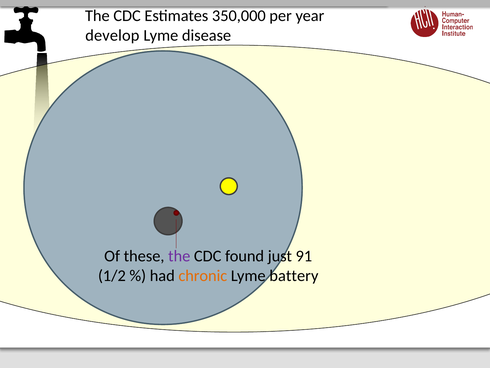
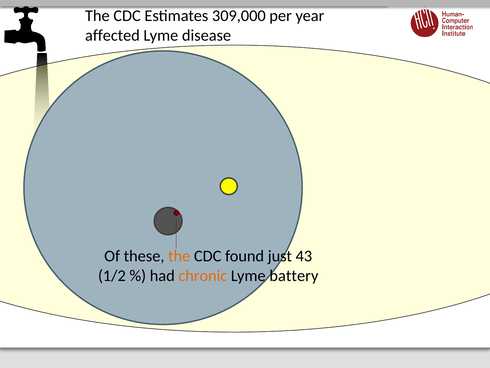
350,000: 350,000 -> 309,000 (239, 16)
develop: develop -> affected (112, 35)
the colour: purple -> orange (179, 256)
91: 91 -> 43 (304, 256)
